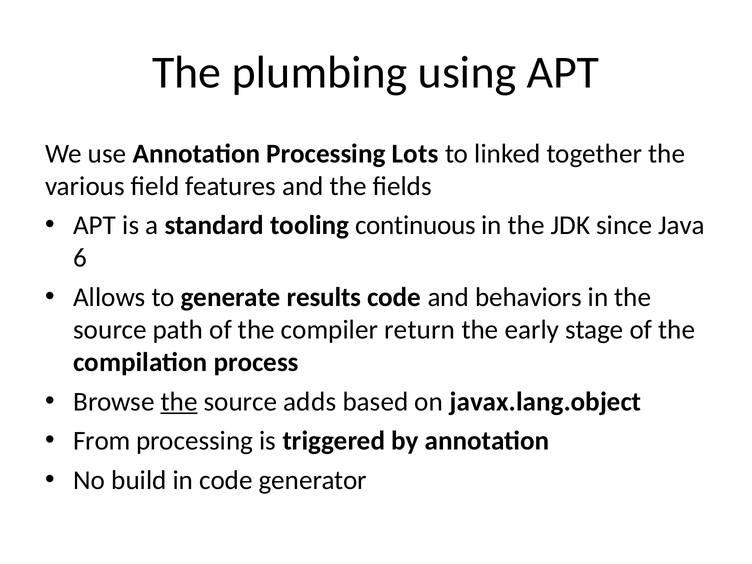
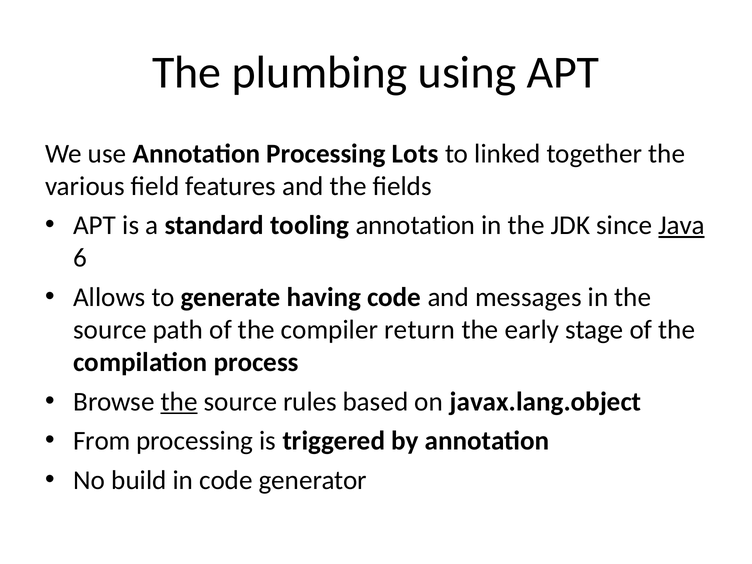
tooling continuous: continuous -> annotation (415, 225)
Java underline: none -> present (682, 225)
results: results -> having (324, 297)
behaviors: behaviors -> messages (528, 297)
adds: adds -> rules (310, 402)
